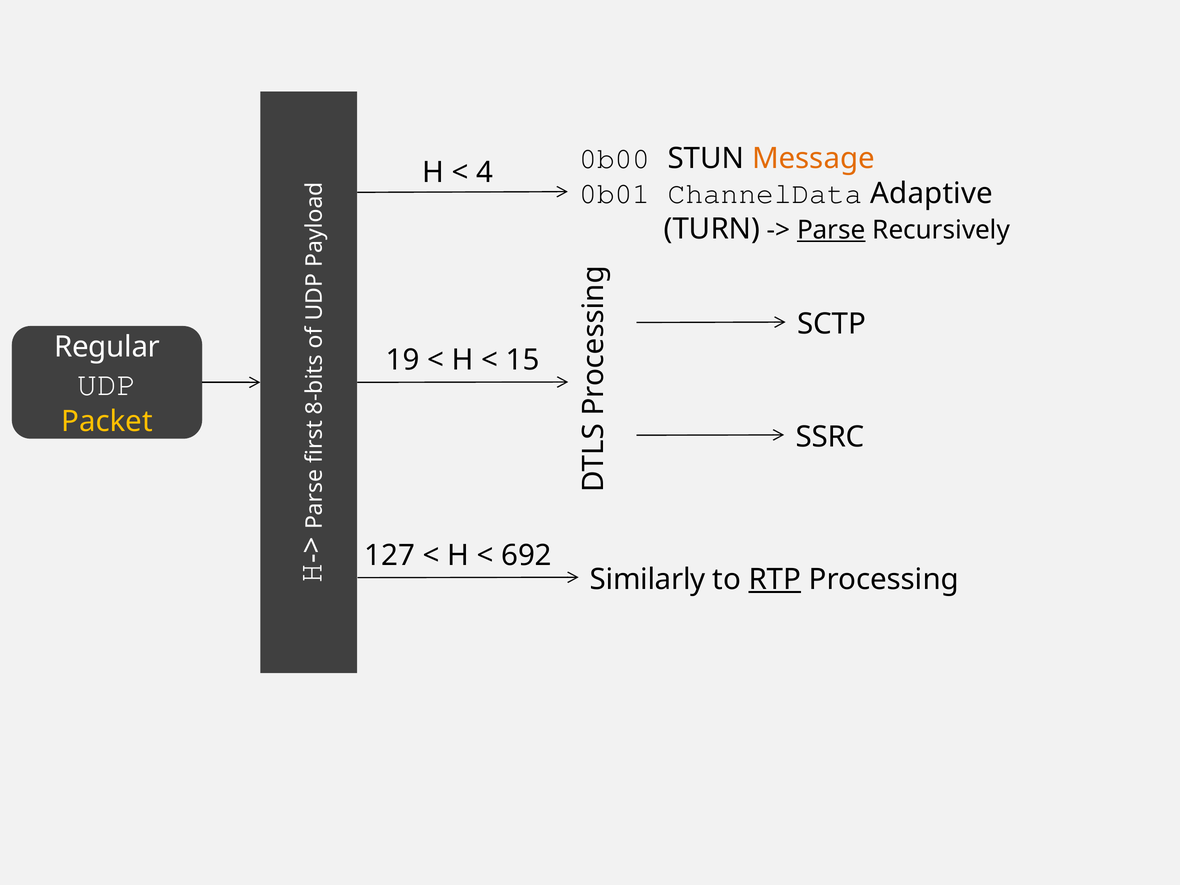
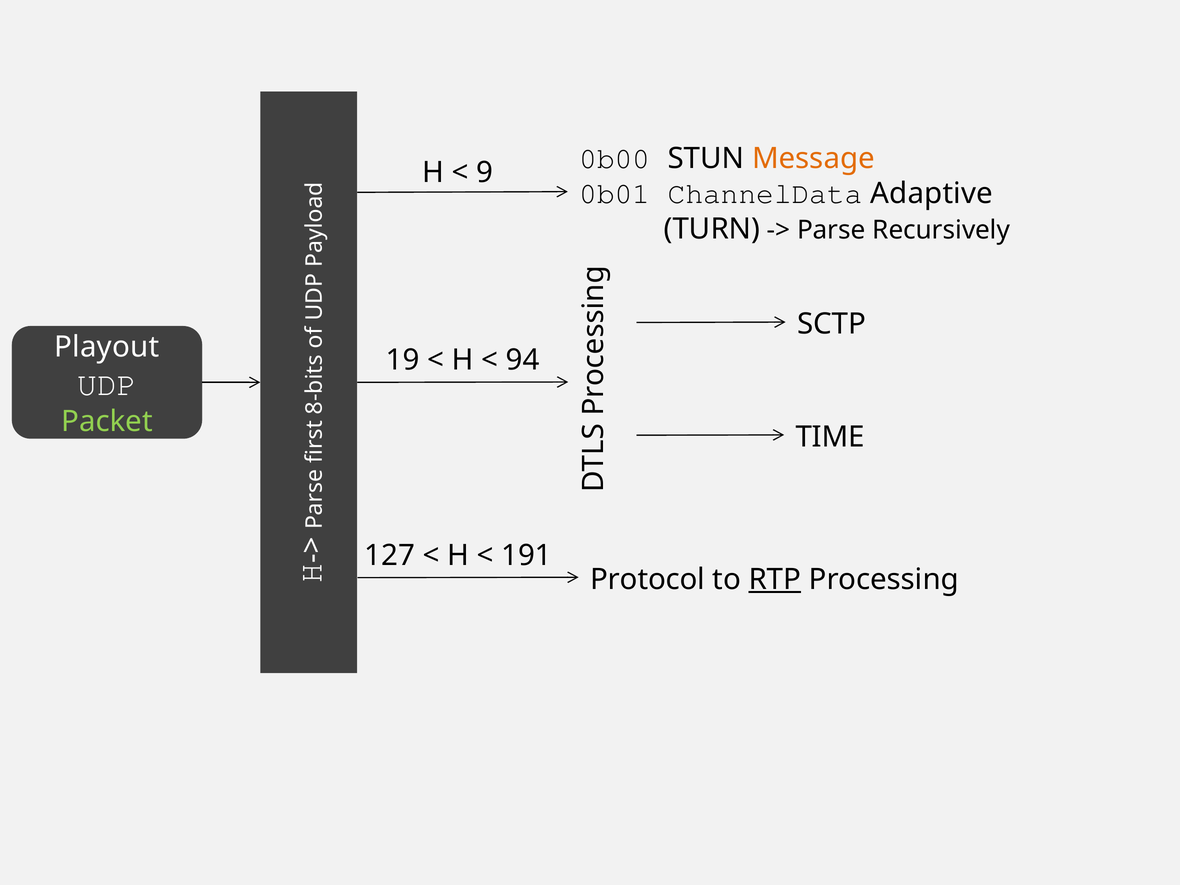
4: 4 -> 9 (485, 173)
Parse underline: present -> none (831, 230)
Regular: Regular -> Playout (107, 347)
15: 15 -> 94 (523, 360)
Packet colour: yellow -> light green (107, 422)
SSRC: SSRC -> TIME (830, 437)
692: 692 -> 191 (526, 556)
Similarly: Similarly -> Protocol (648, 579)
